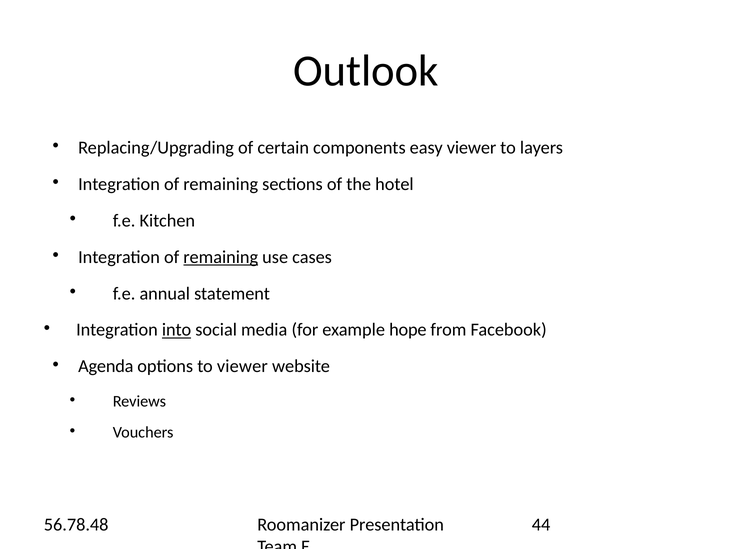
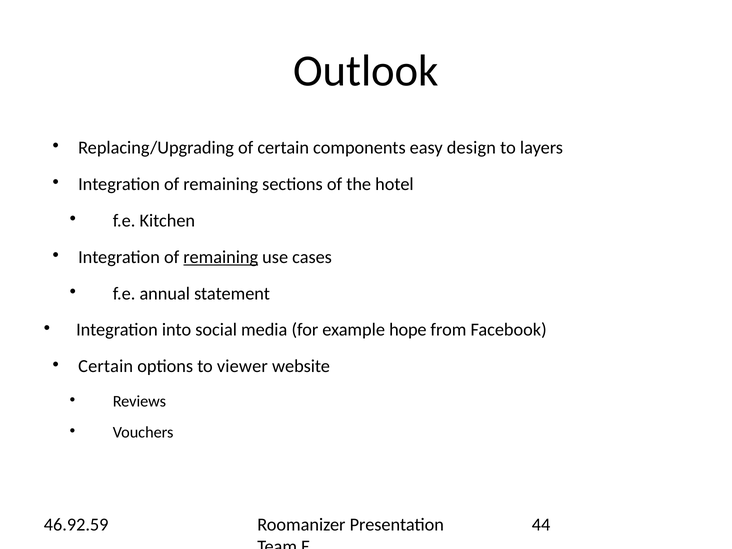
easy viewer: viewer -> design (471, 148)
into underline: present -> none (177, 330)
Agenda: Agenda -> Certain (106, 366)
56.78.48: 56.78.48 -> 46.92.59 (76, 525)
